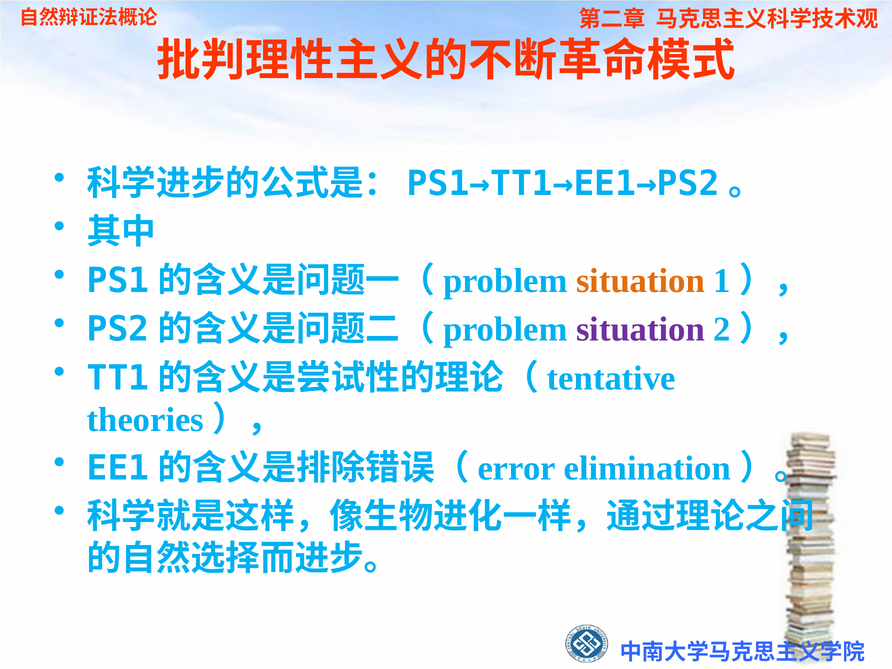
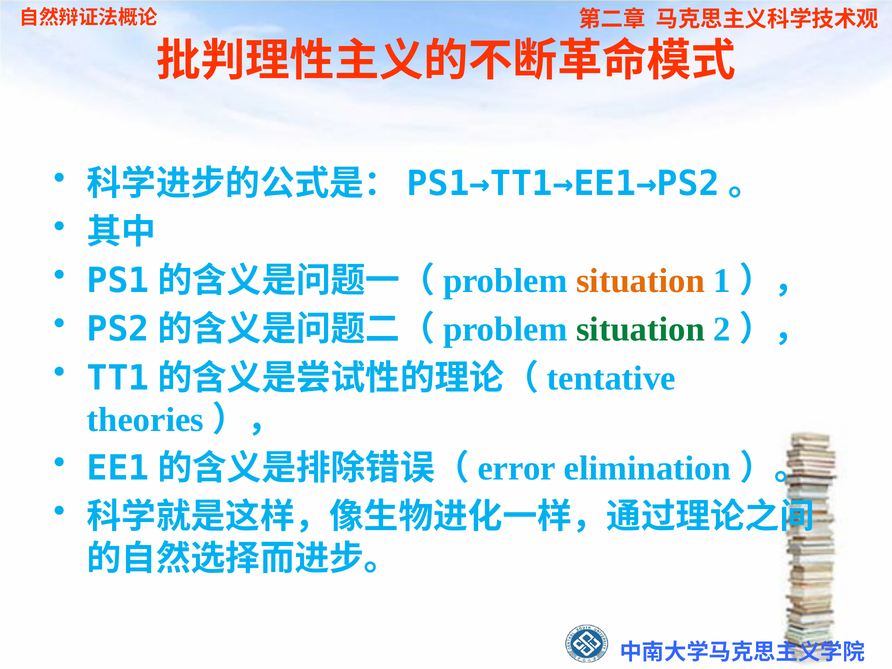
situation colour: purple -> green (640, 330)
